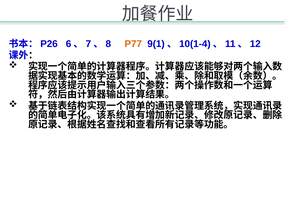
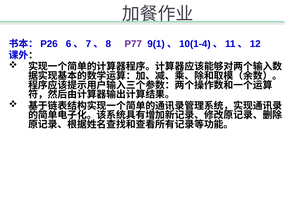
P77 colour: orange -> purple (133, 44)
